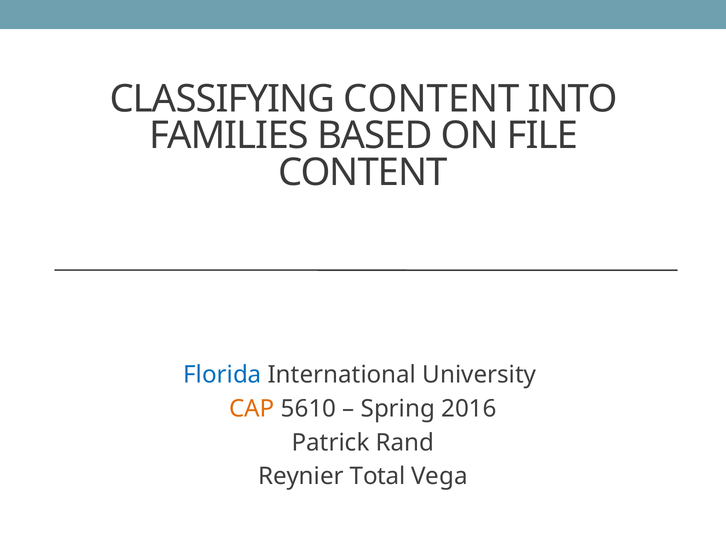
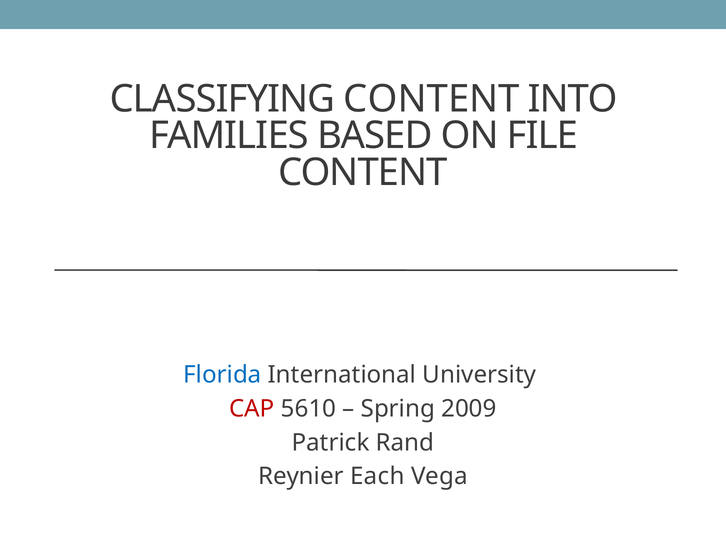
CAP colour: orange -> red (252, 408)
2016: 2016 -> 2009 (469, 408)
Total: Total -> Each (377, 476)
